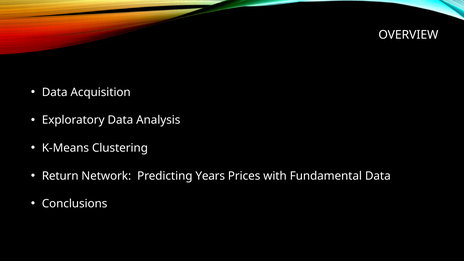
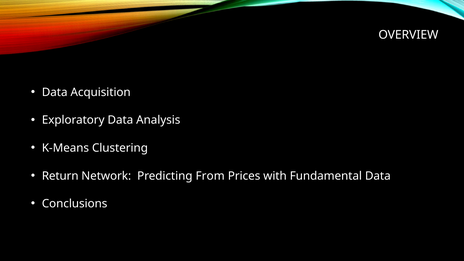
Years: Years -> From (210, 176)
